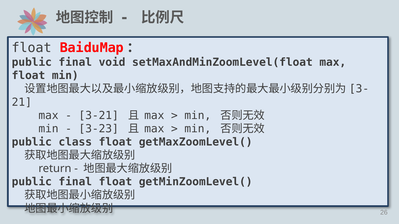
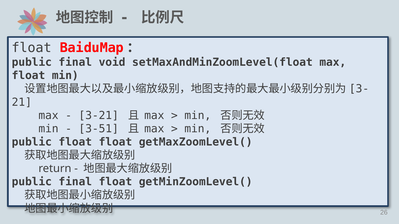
3-23: 3-23 -> 3-51 (99, 129)
public class: class -> float (75, 142)
